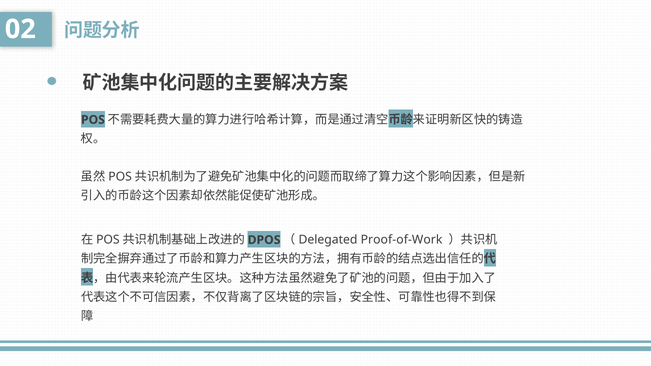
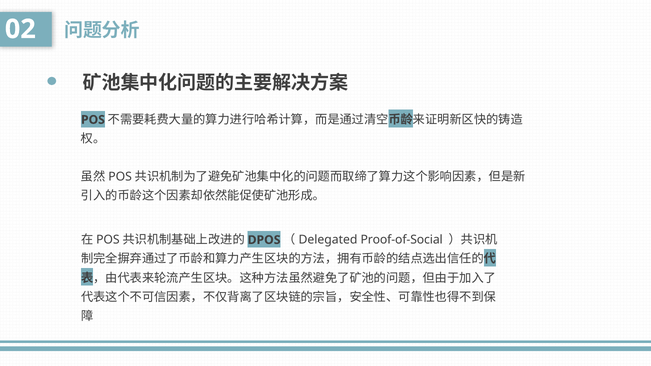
Proof-of-Work: Proof-of-Work -> Proof-of-Social (402, 240)
